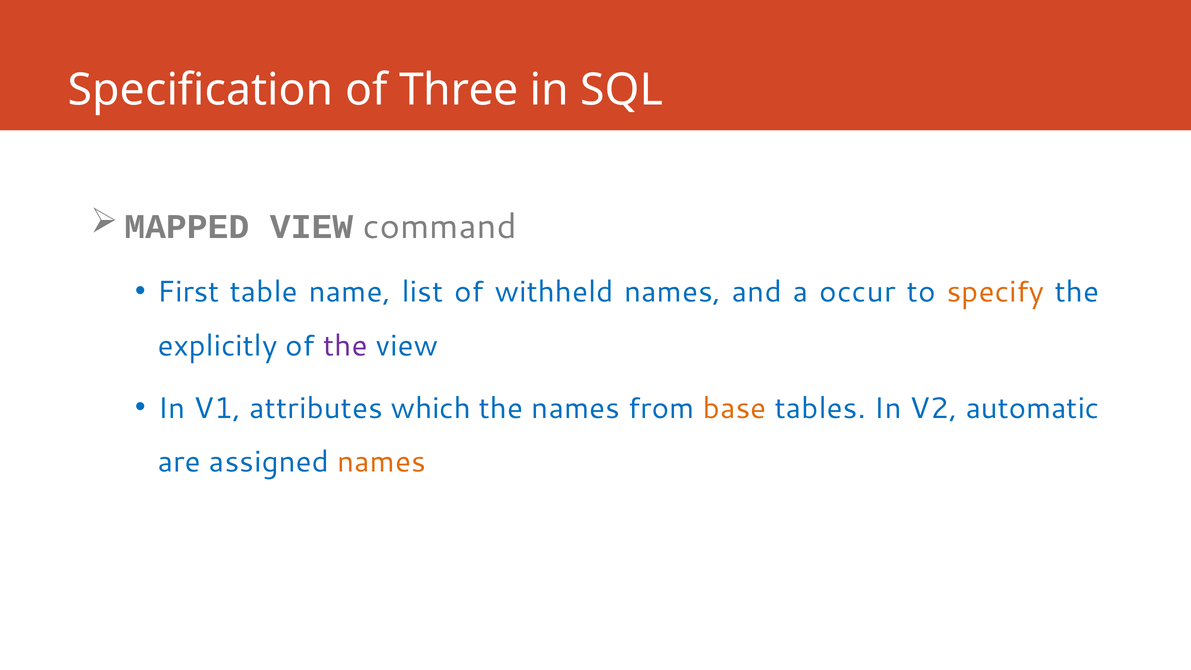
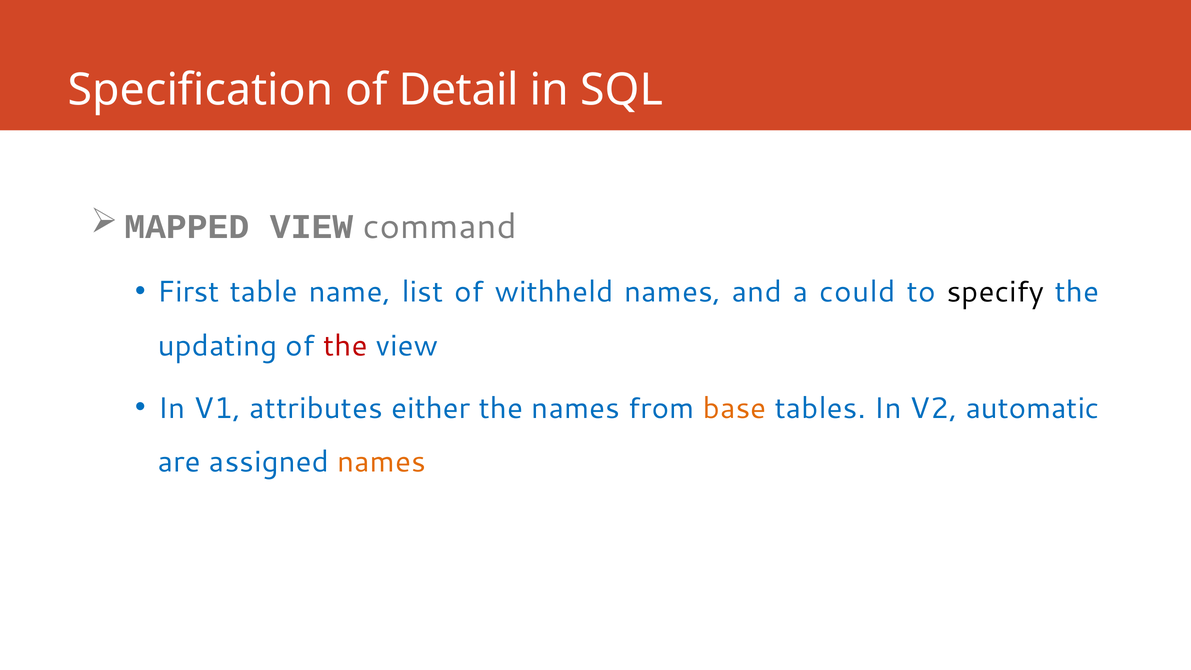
Three: Three -> Detail (459, 90)
occur: occur -> could (857, 292)
specify colour: orange -> black (995, 292)
explicitly: explicitly -> updating (218, 346)
the colour: purple -> red (345, 346)
which: which -> either (431, 408)
